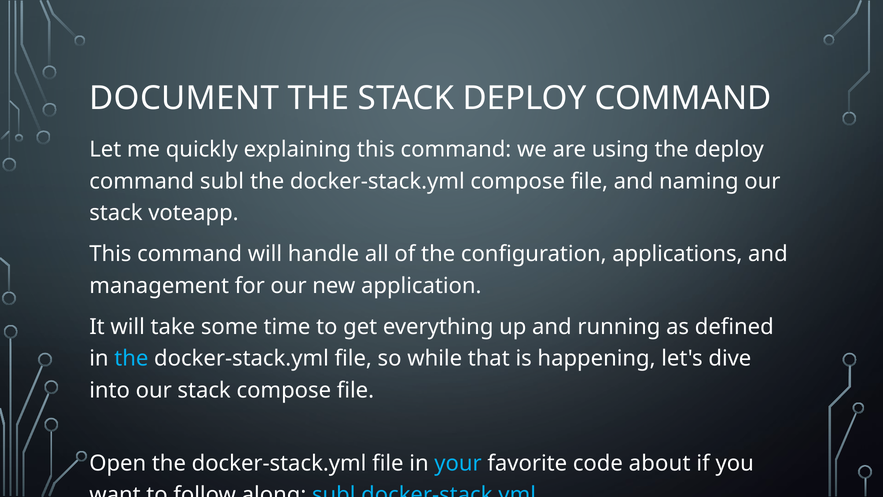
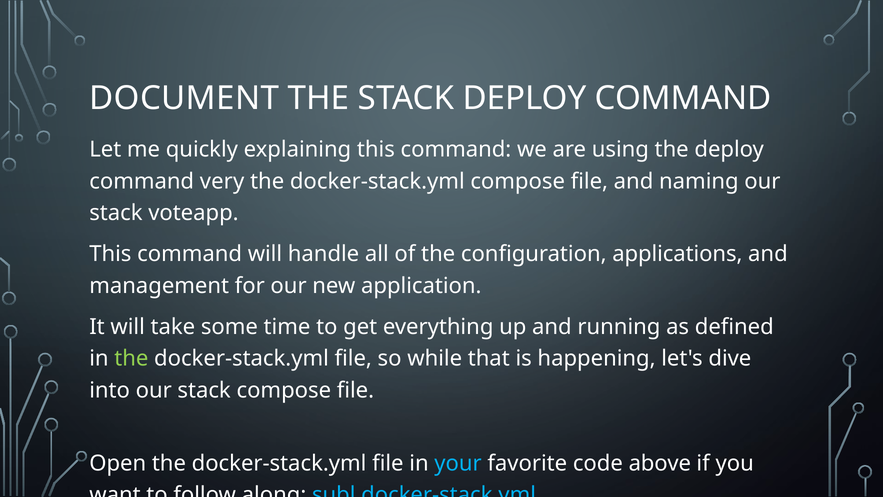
command subl: subl -> very (222, 181)
the colour: light blue -> light green (131, 358)
about: about -> above (660, 463)
